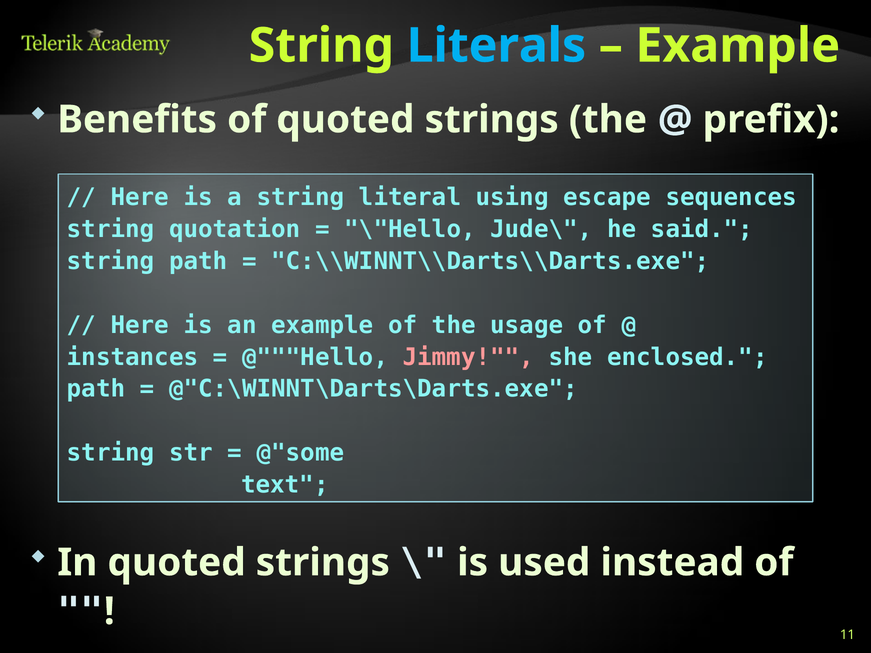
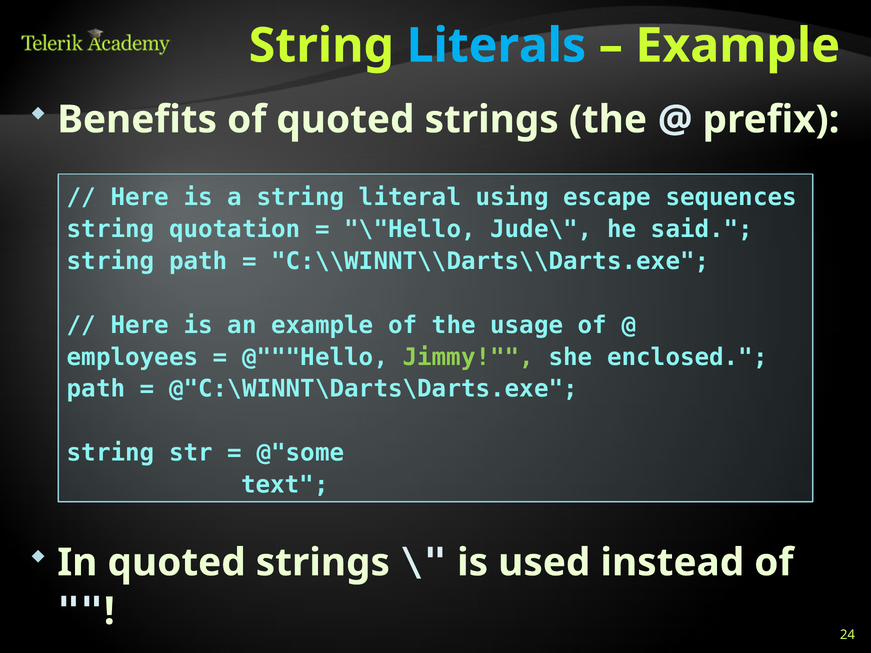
instances: instances -> employees (133, 357)
Jimmy colour: pink -> light green (468, 357)
11: 11 -> 24 (847, 635)
